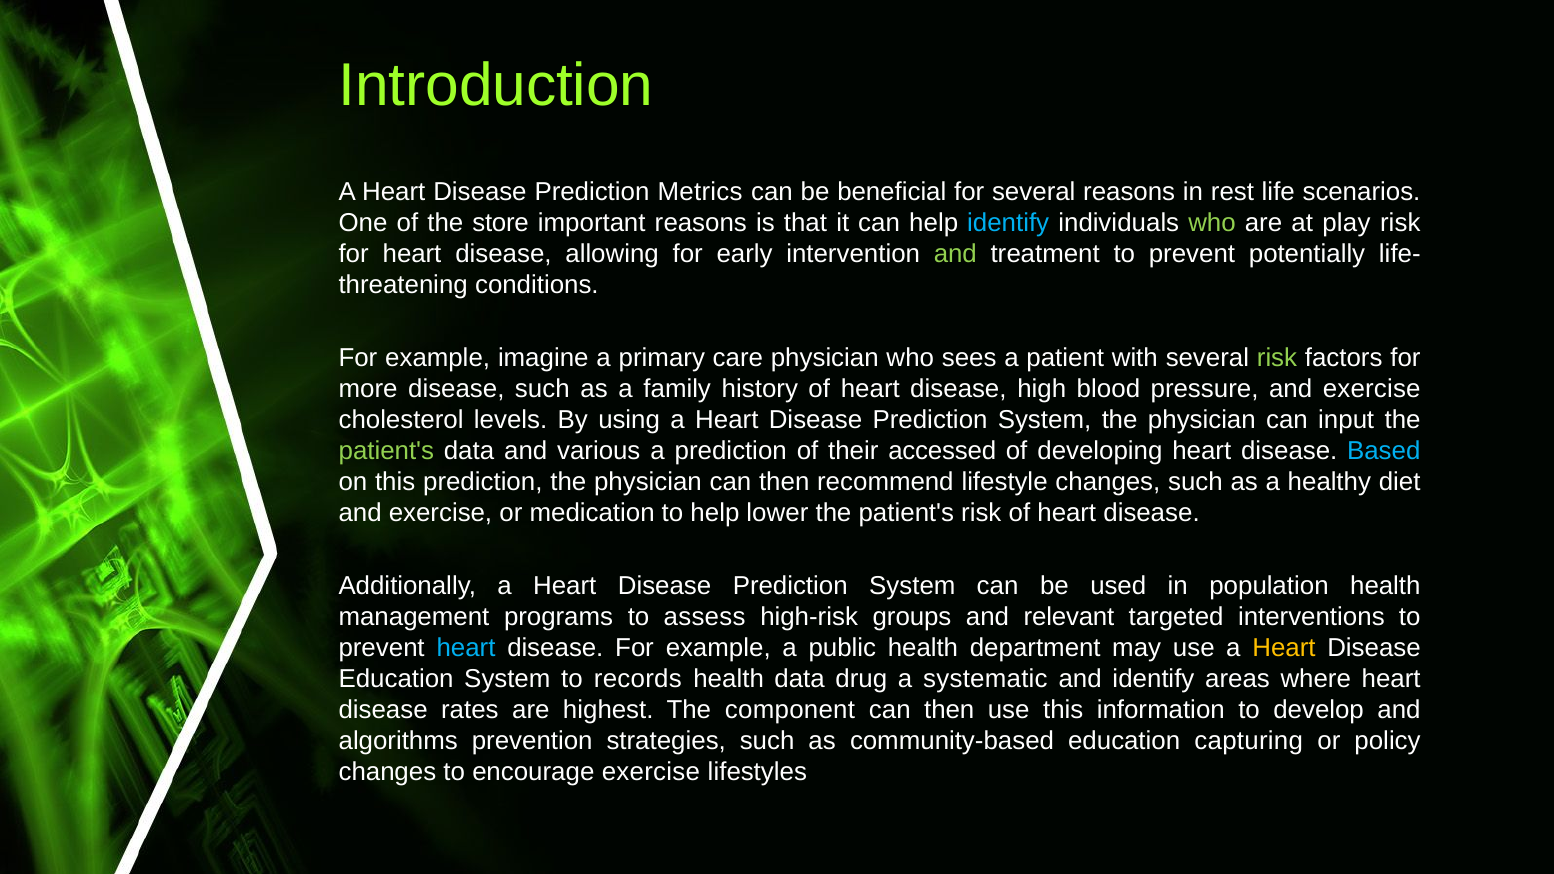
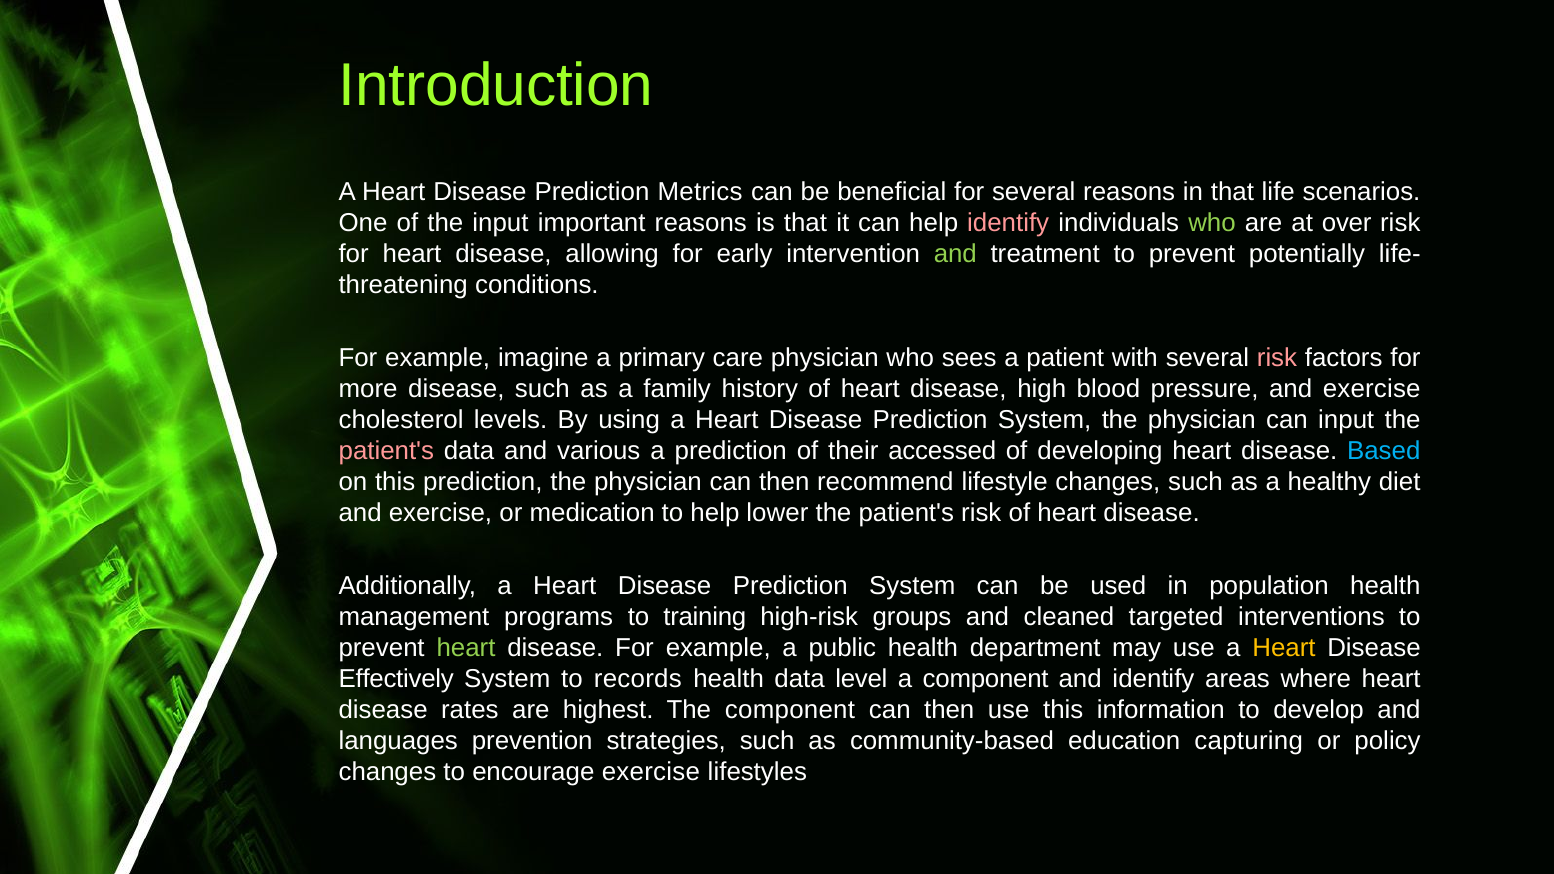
in rest: rest -> that (1232, 192)
the store: store -> input (501, 223)
identify colour: light blue -> pink (1008, 223)
play: play -> over (1347, 223)
risk colour: light green -> pink (1277, 358)
patient's colour: light green -> pink (386, 451)
assess: assess -> training (705, 617)
relevant: relevant -> cleaned (1069, 617)
heart colour: light blue -> light green (466, 648)
Education: Education -> Effectively (396, 679)
drug: drug -> level (861, 679)
a systematic: systematic -> component (986, 679)
algorithms: algorithms -> languages (398, 741)
